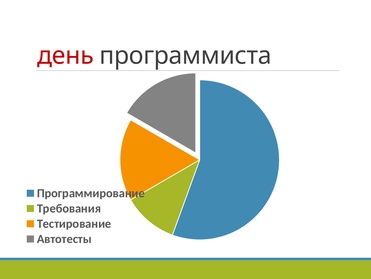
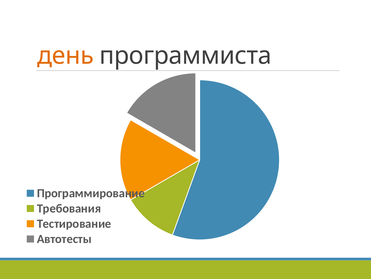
день colour: red -> orange (65, 55)
